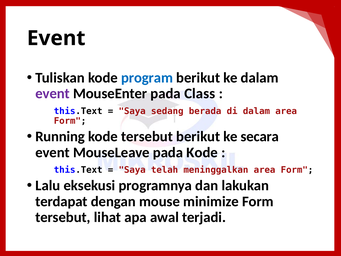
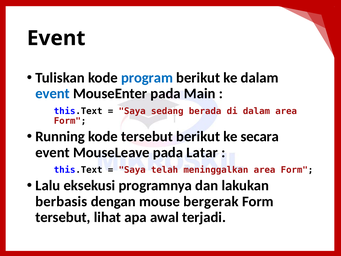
event colour: purple -> blue (53, 93)
Class: Class -> Main (200, 93)
pada Kode: Kode -> Latar (202, 152)
terdapat: terdapat -> berbasis (61, 201)
minimize: minimize -> bergerak (211, 201)
